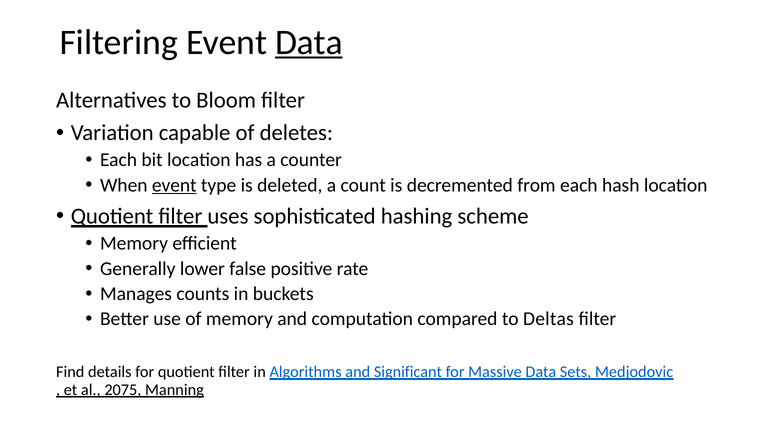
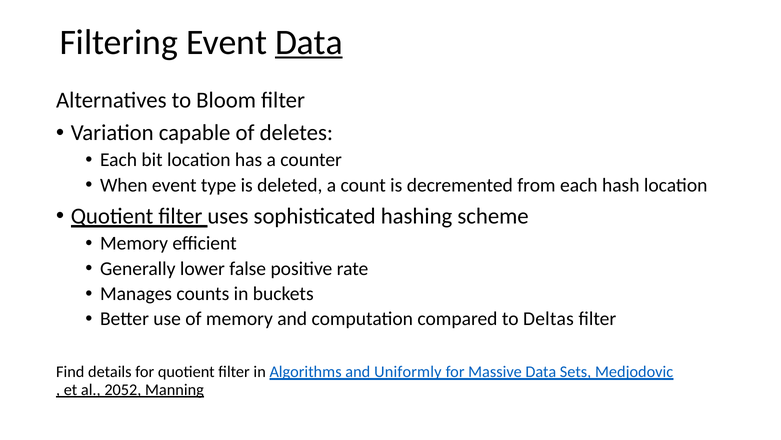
event underline: present -> none (174, 185)
Significant: Significant -> Uniformly (408, 371)
2075: 2075 -> 2052 (123, 389)
